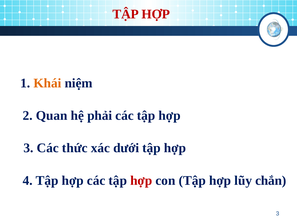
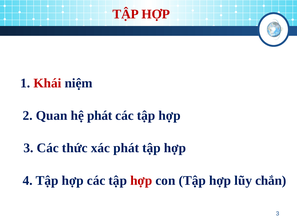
Khái colour: orange -> red (47, 83)
hệ phải: phải -> phát (100, 115)
xác dưới: dưới -> phát (126, 148)
